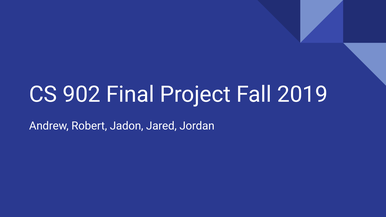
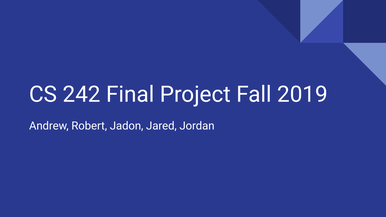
902: 902 -> 242 (82, 95)
